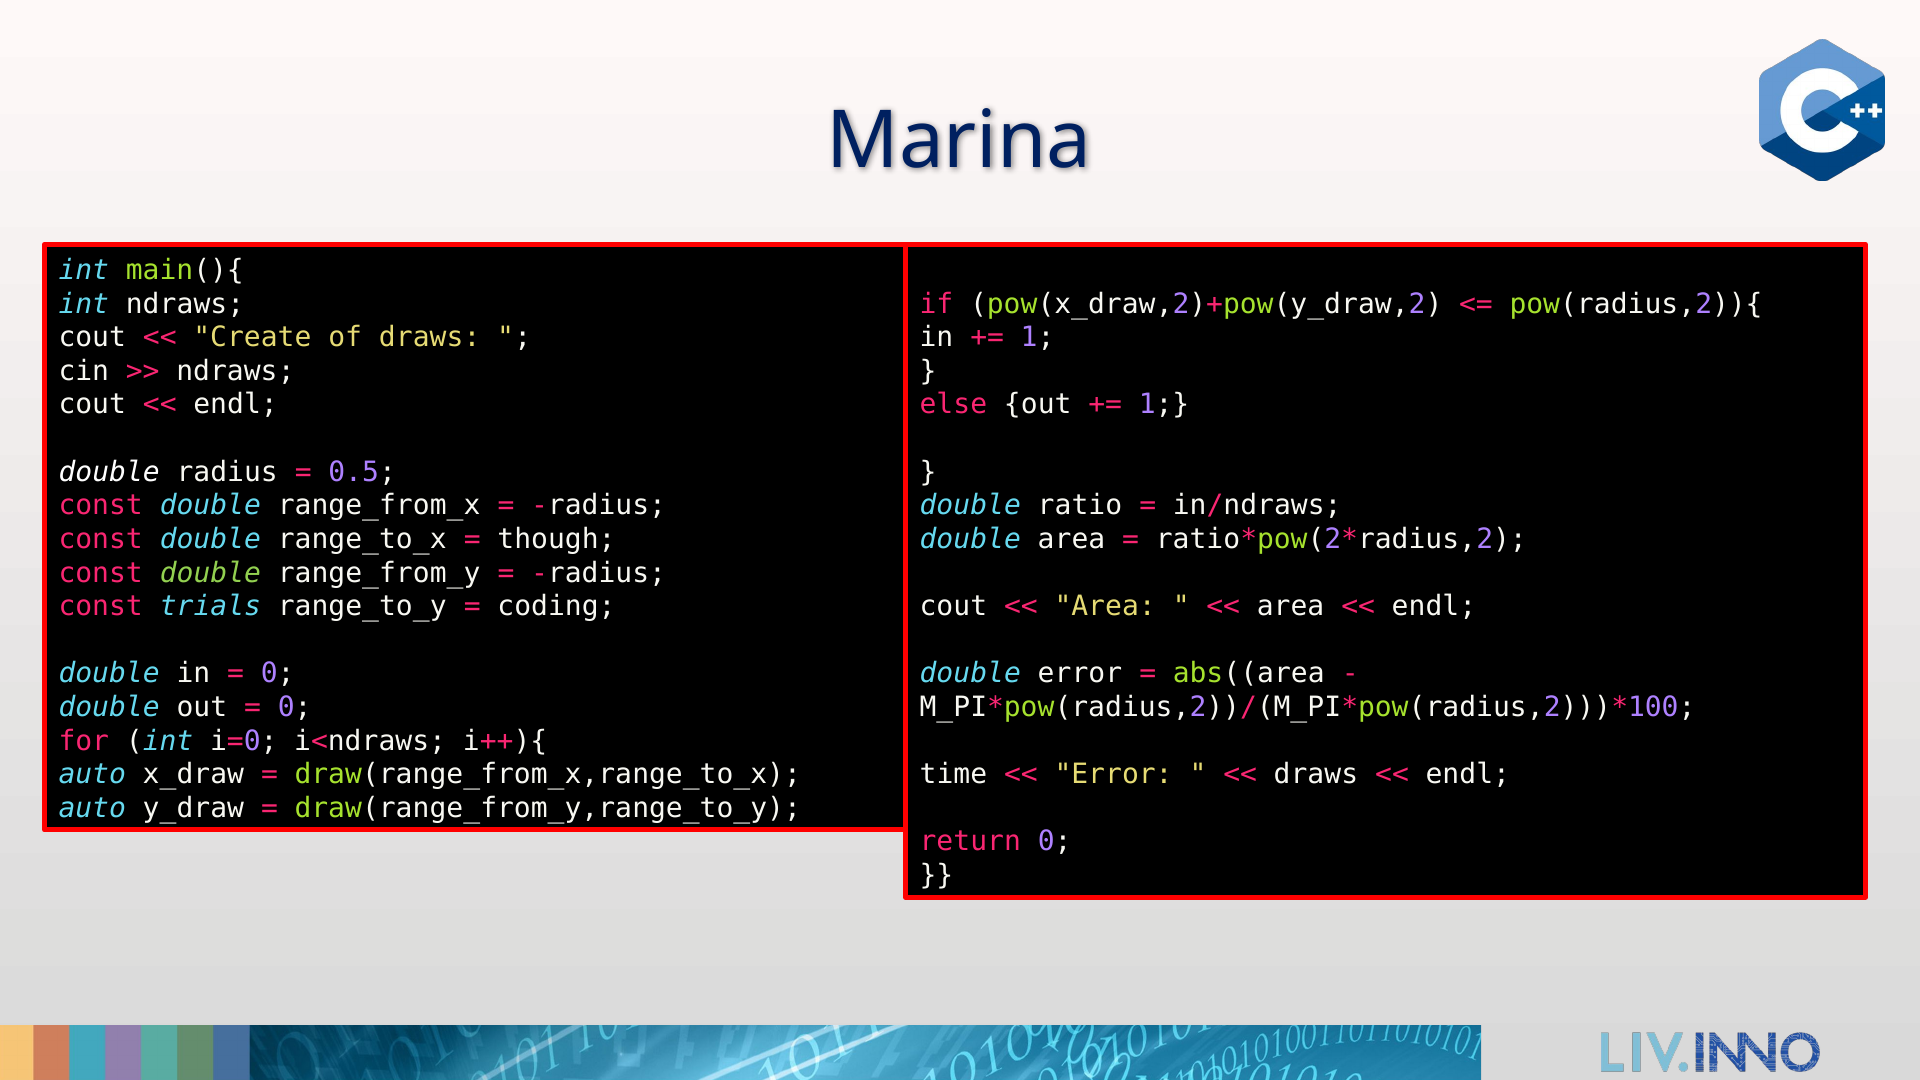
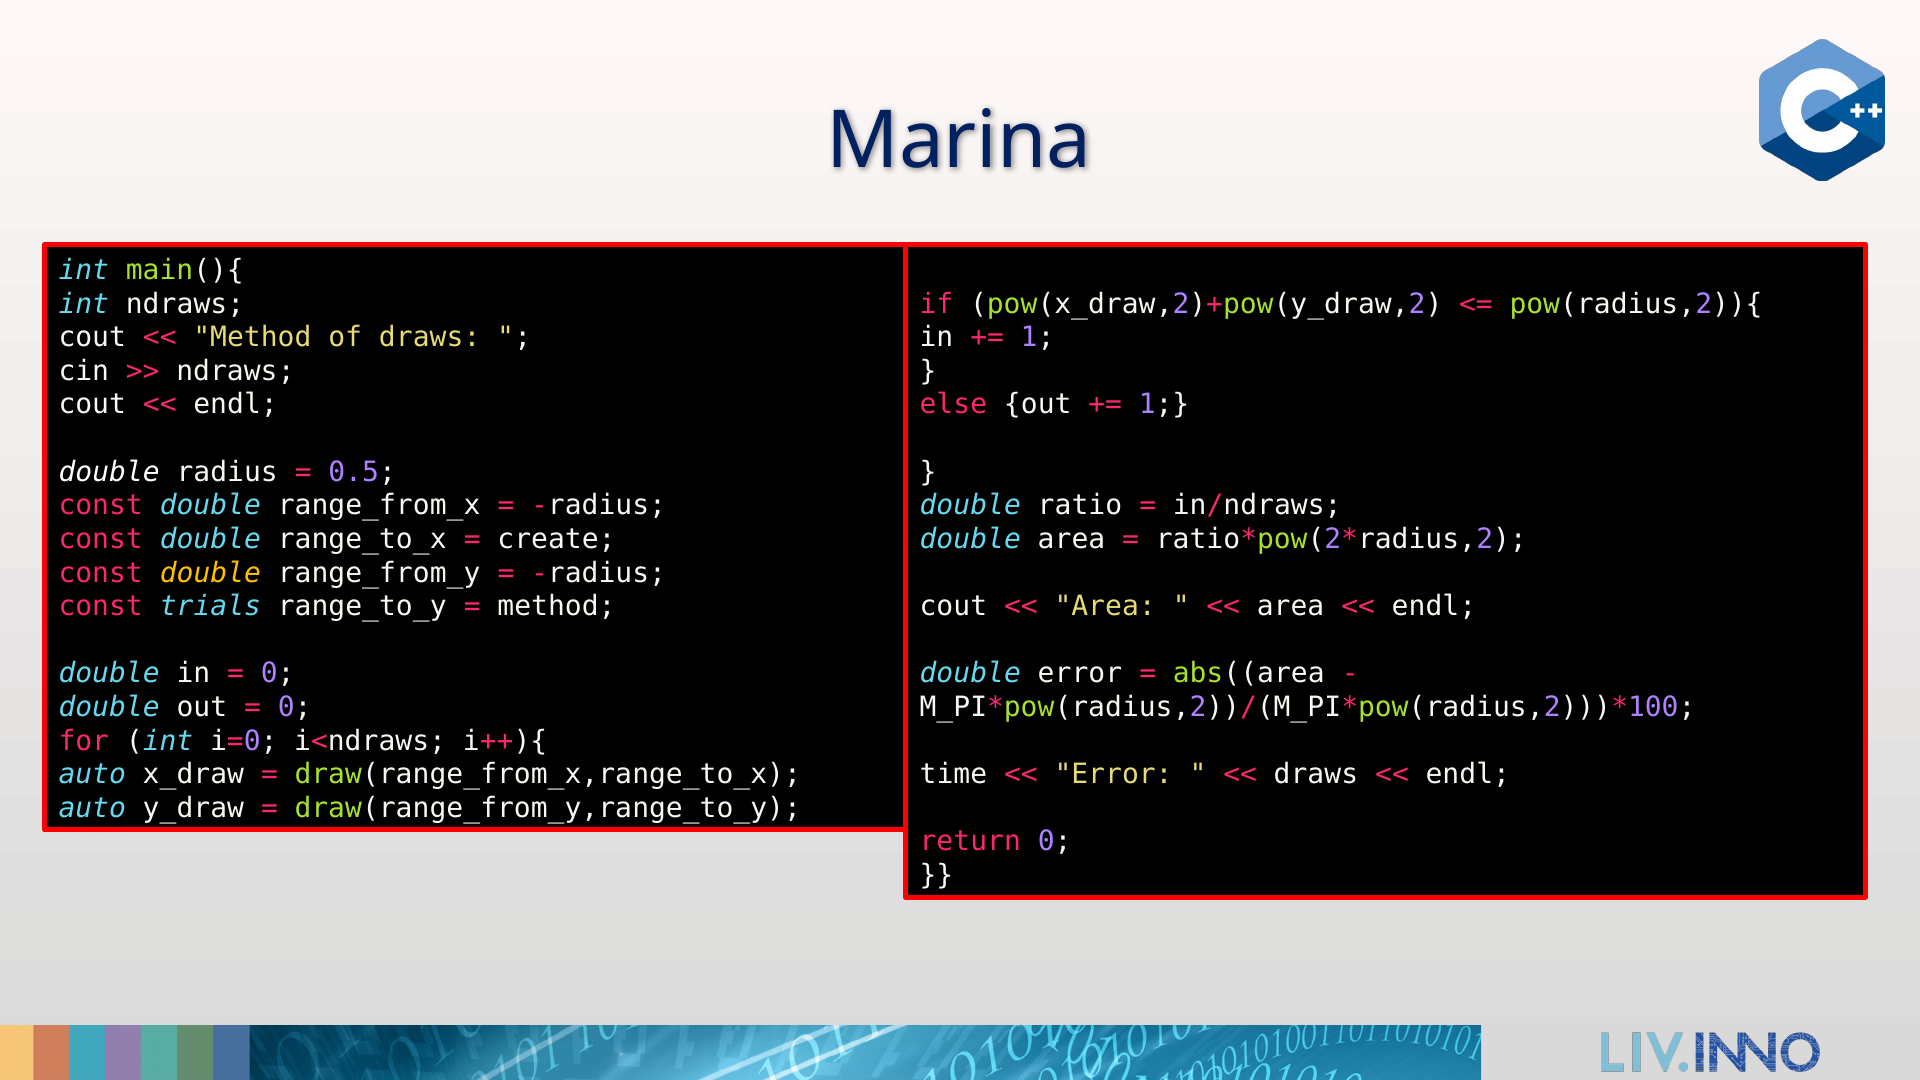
Create: Create -> Method (252, 337)
though: though -> create (556, 539)
double colour: light green -> yellow (210, 573)
coding: coding -> method (556, 606)
